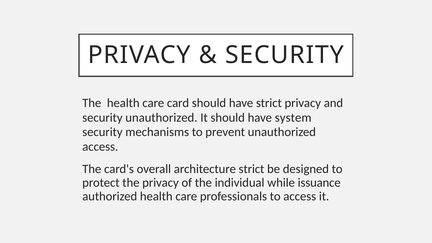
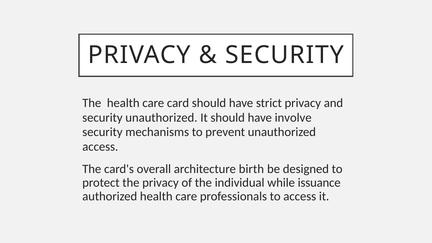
system: system -> involve (293, 118)
architecture strict: strict -> birth (251, 169)
